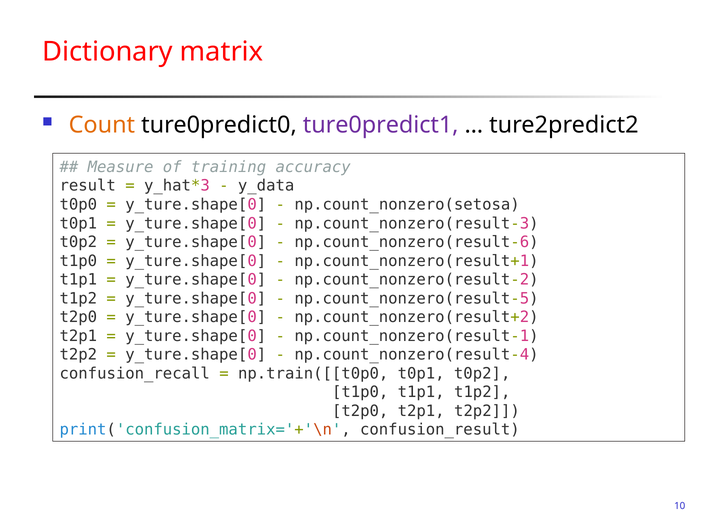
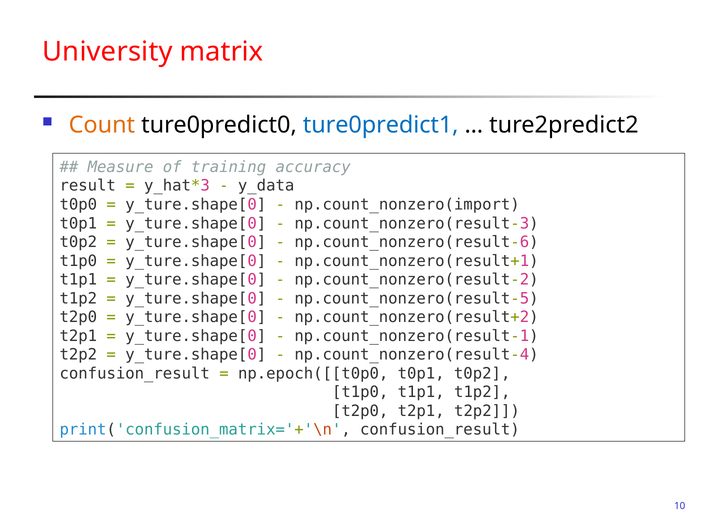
Dictionary: Dictionary -> University (107, 52)
ture0predict1 colour: purple -> blue (381, 125)
np.count_nonzero(setosa: np.count_nonzero(setosa -> np.count_nonzero(import (407, 205)
confusion_recall: confusion_recall -> confusion_result (135, 373)
np.train([[t0p0: np.train([[t0p0 -> np.epoch([[t0p0 (313, 373)
